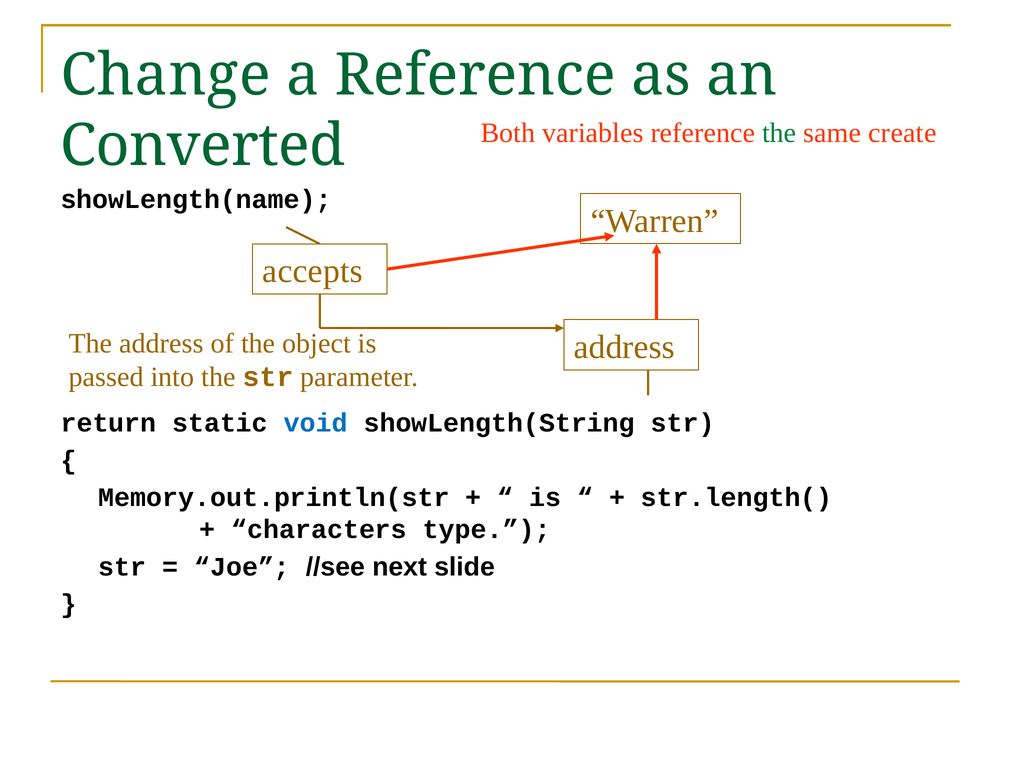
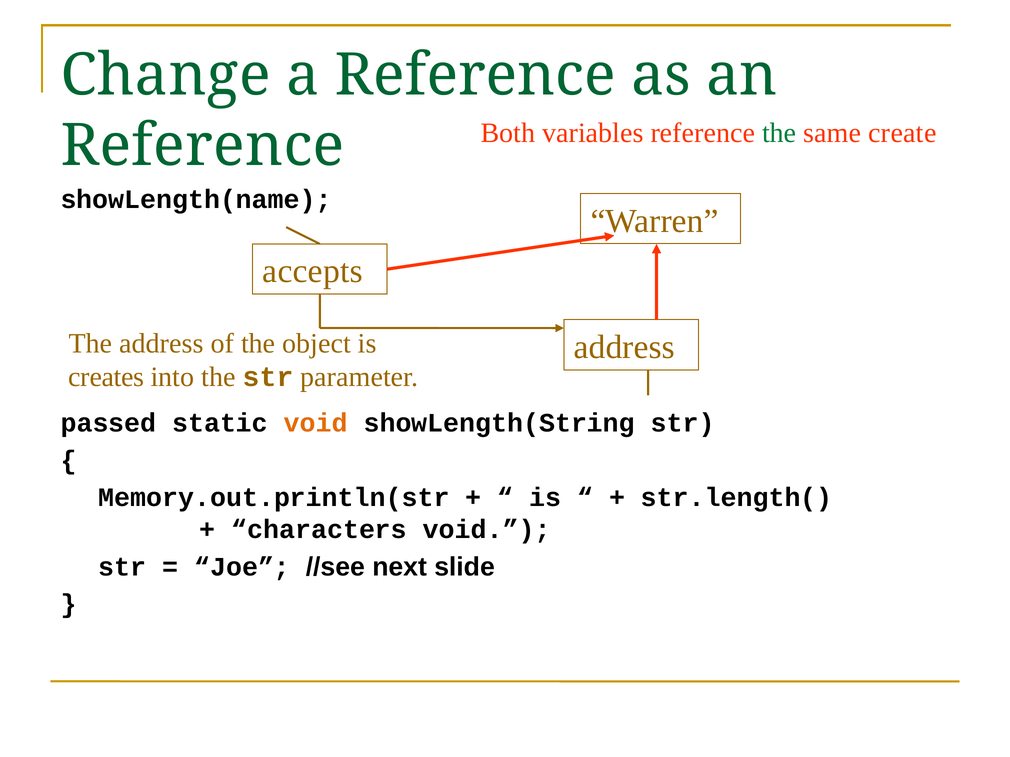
Converted: Converted -> Reference (202, 146)
passed: passed -> creates (106, 377)
return: return -> passed (108, 423)
void colour: blue -> orange (316, 423)
characters type: type -> void (487, 530)
